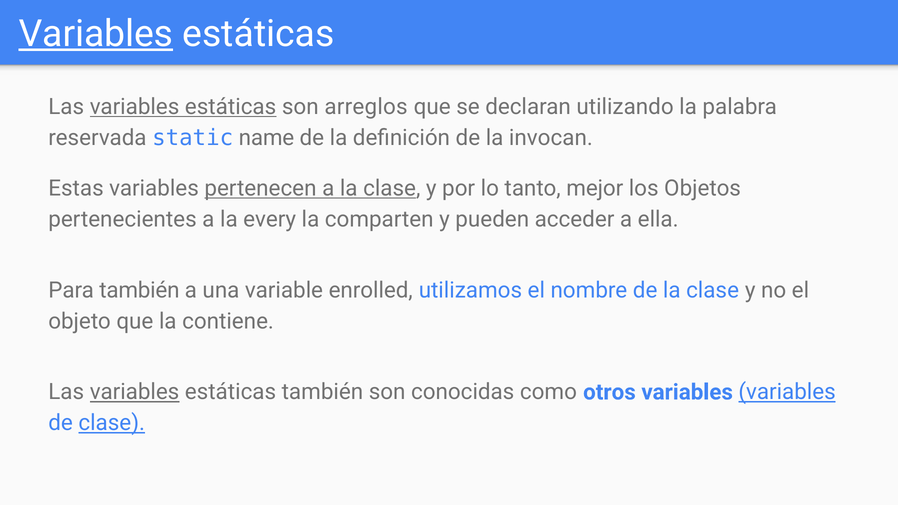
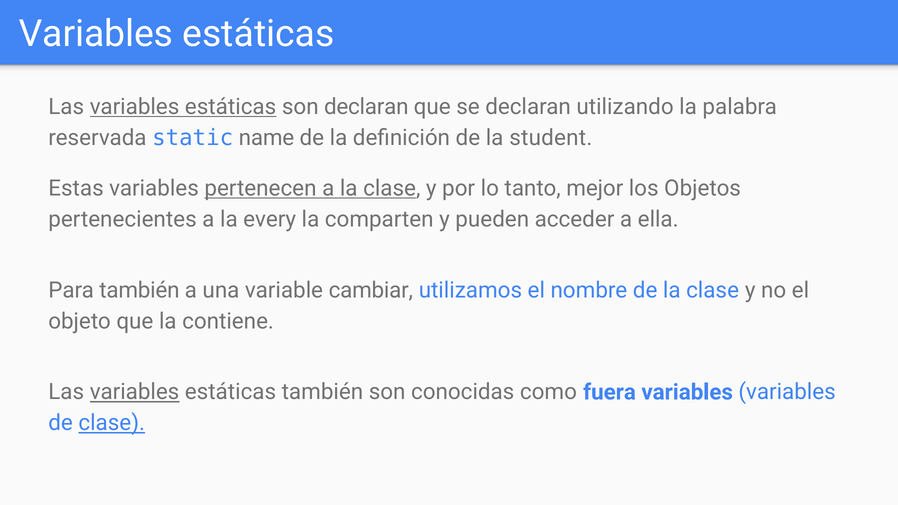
Variables underline: present -> none (96, 34)
son arreglos: arreglos -> declaran (366, 107)
invocan: invocan -> student (551, 138)
enrolled: enrolled -> cambiar (371, 290)
otros: otros -> fuera (609, 392)
variables underline: present -> none (787, 392)
